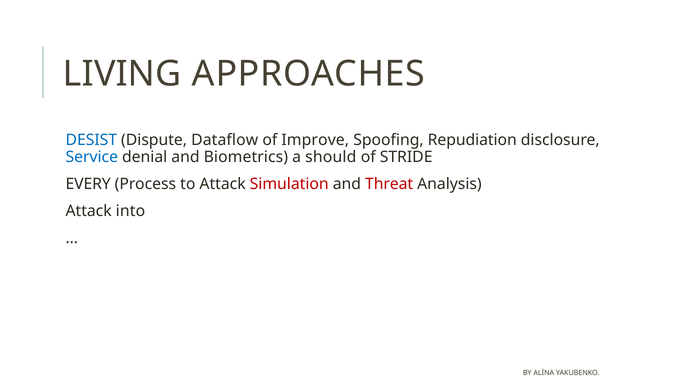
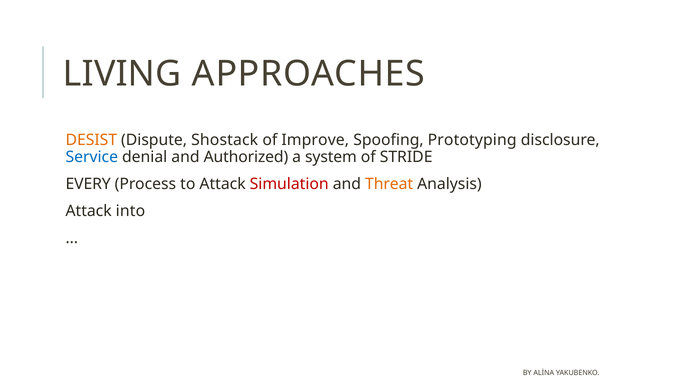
DESIST colour: blue -> orange (91, 140)
Dataflow: Dataflow -> Shostack (225, 140)
Repudiation: Repudiation -> Prototyping (472, 140)
Biometrics: Biometrics -> Authorized (246, 157)
should: should -> system (331, 157)
Threat colour: red -> orange (389, 184)
